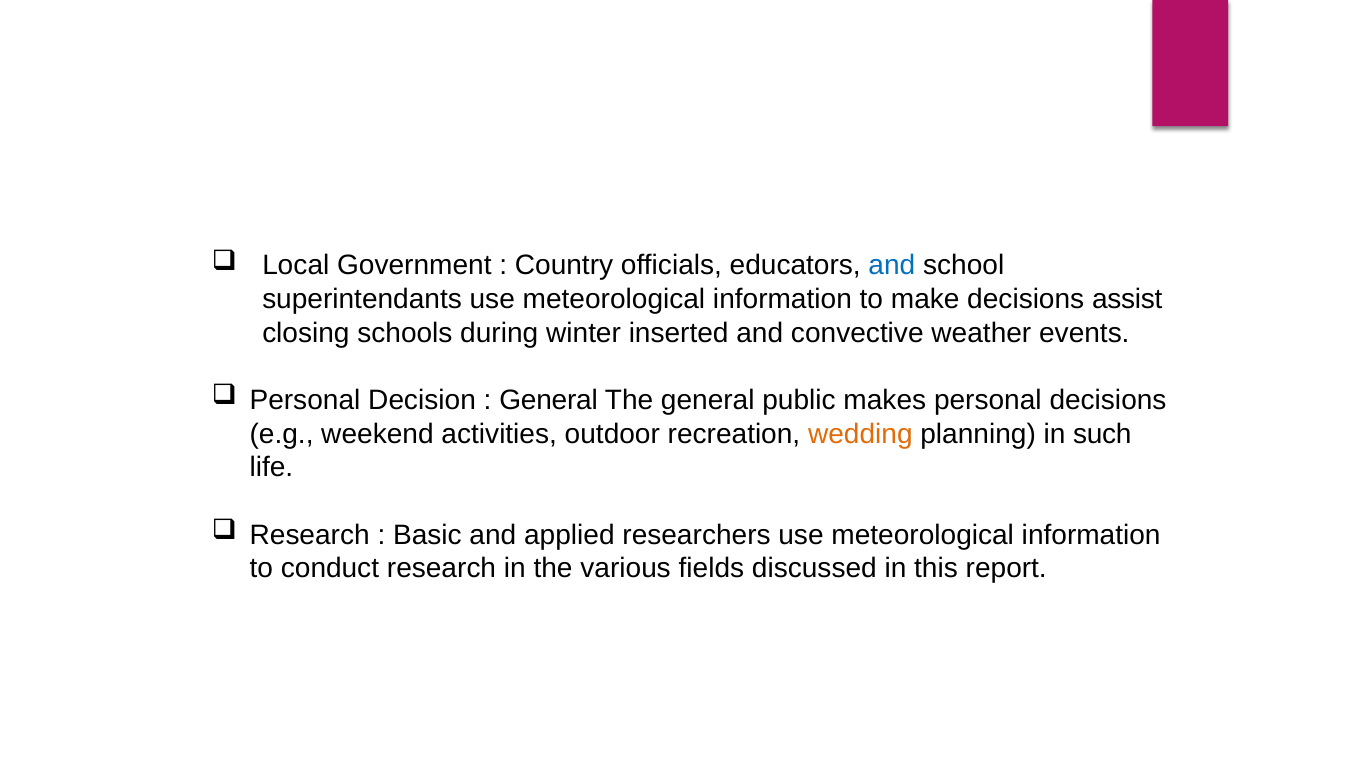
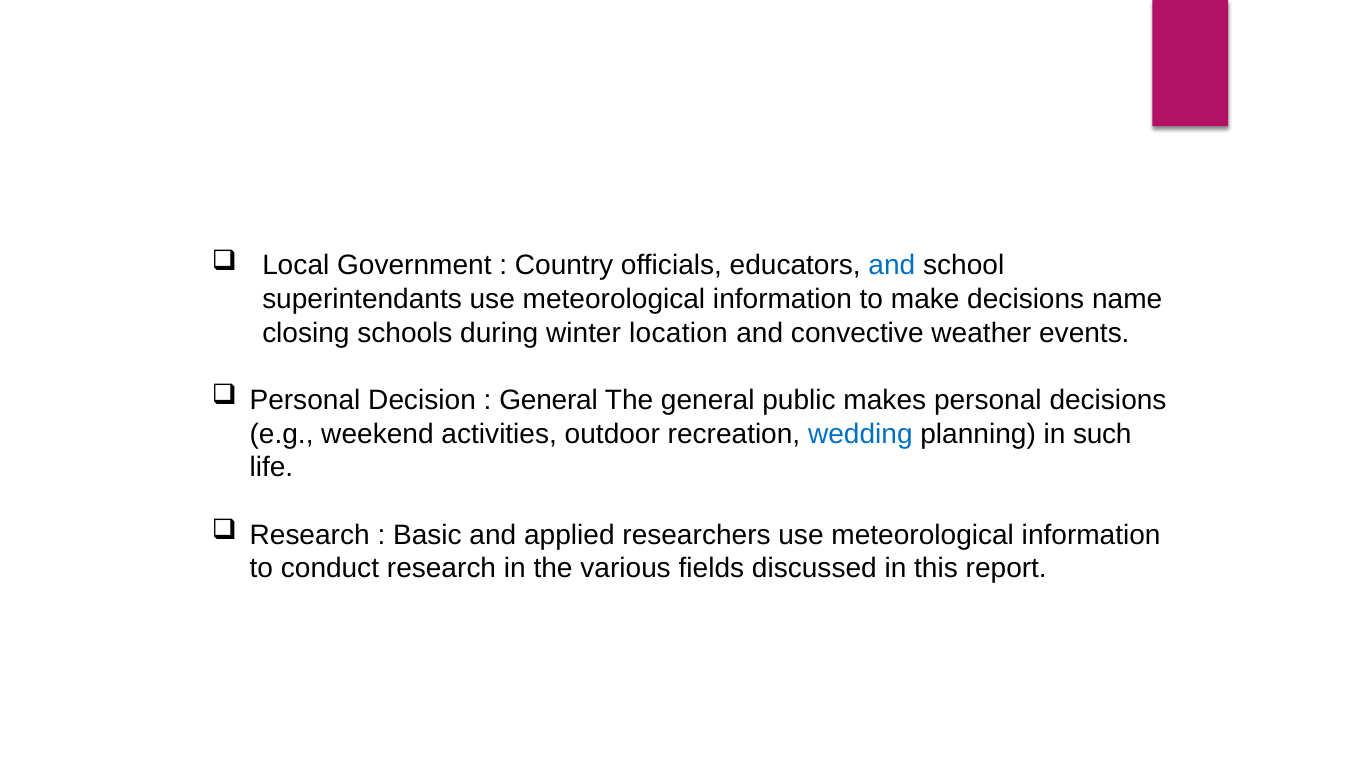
assist: assist -> name (1127, 299)
inserted: inserted -> location (679, 333)
wedding colour: orange -> blue (860, 434)
